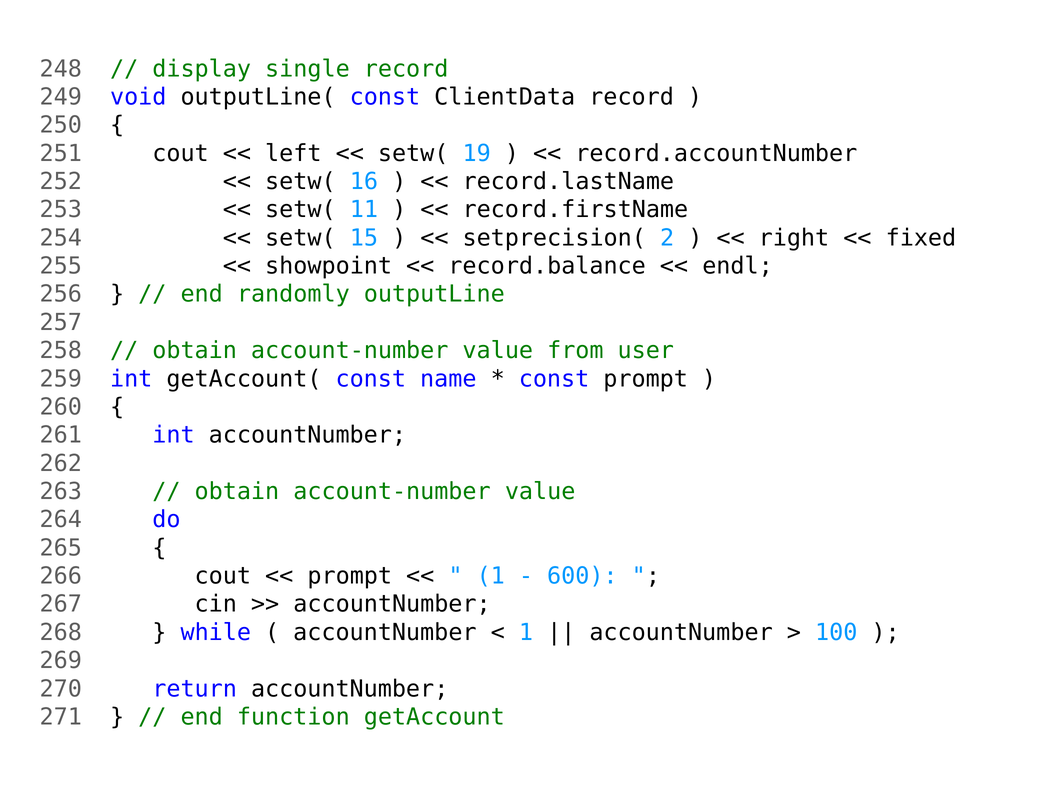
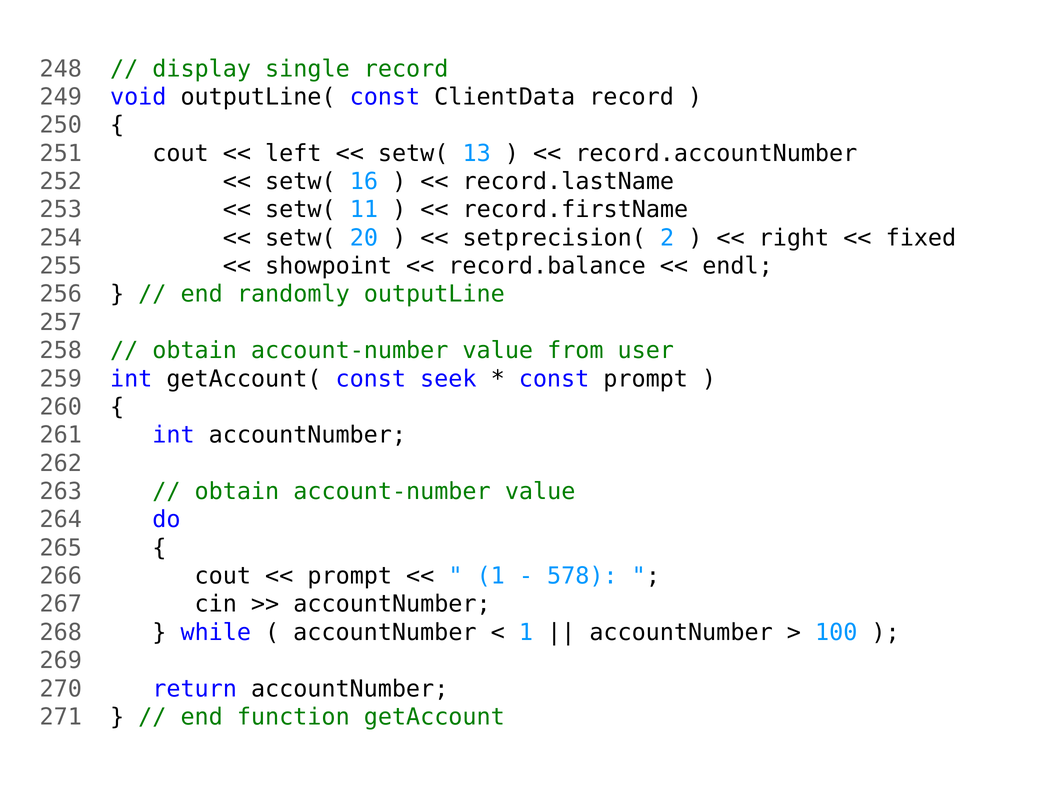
19: 19 -> 13 (477, 153)
15: 15 -> 20 (364, 238)
name: name -> seek (448, 379)
600: 600 -> 578 (582, 576)
